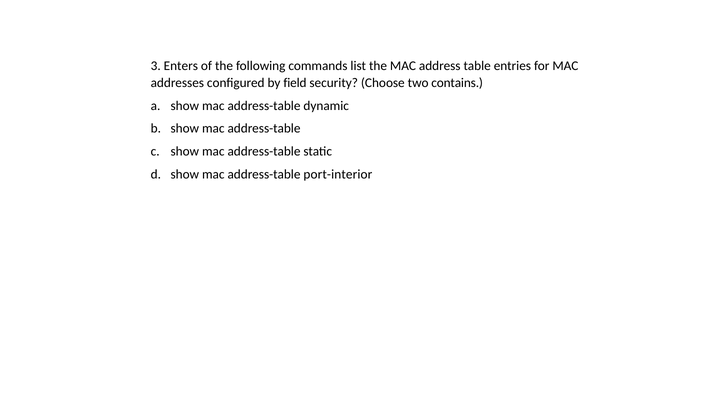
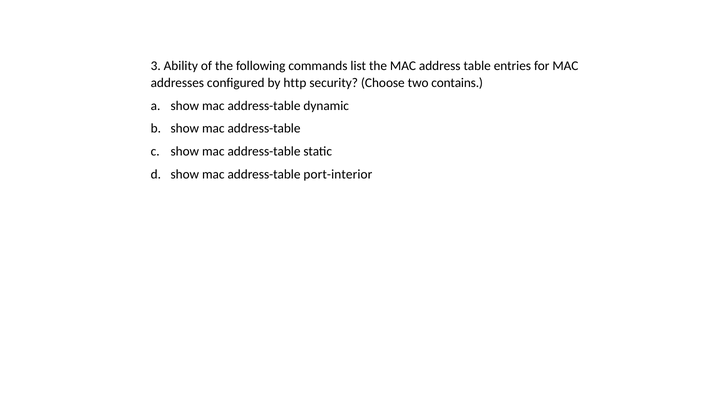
Enters: Enters -> Ability (181, 66)
field: field -> http (295, 83)
